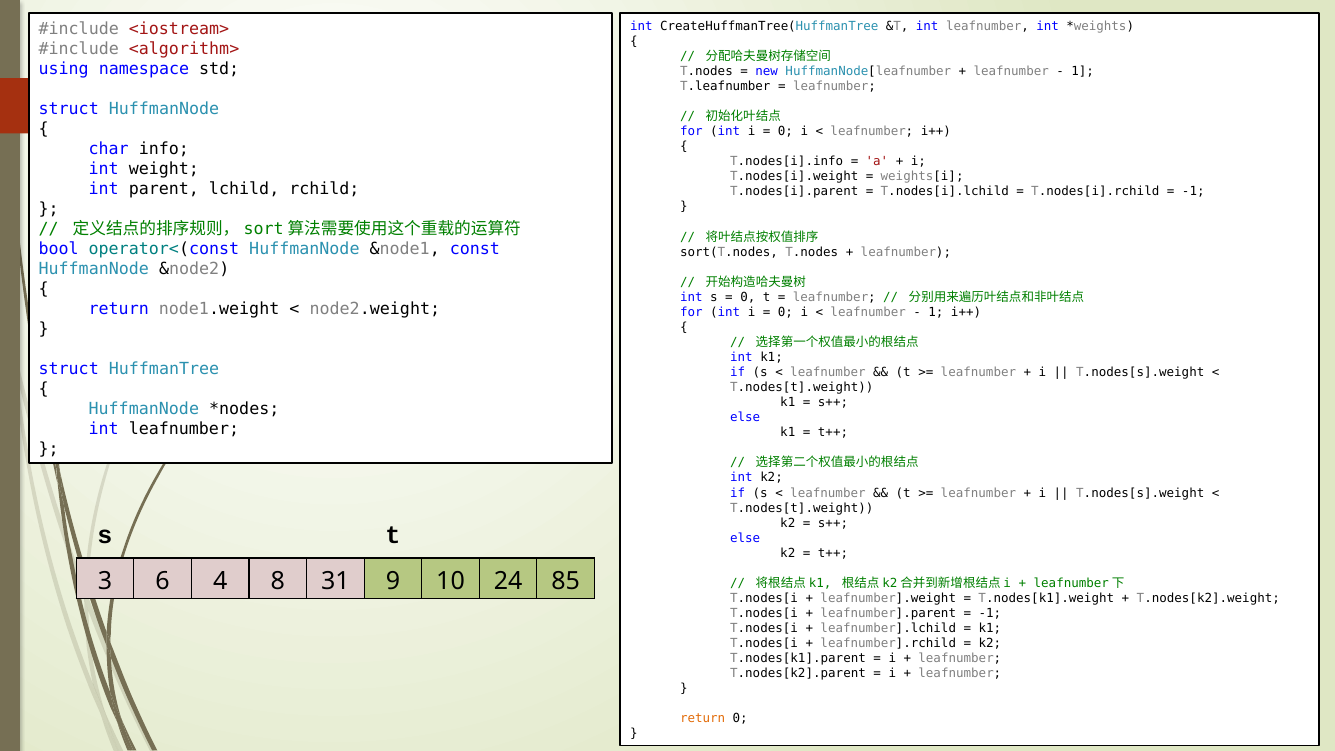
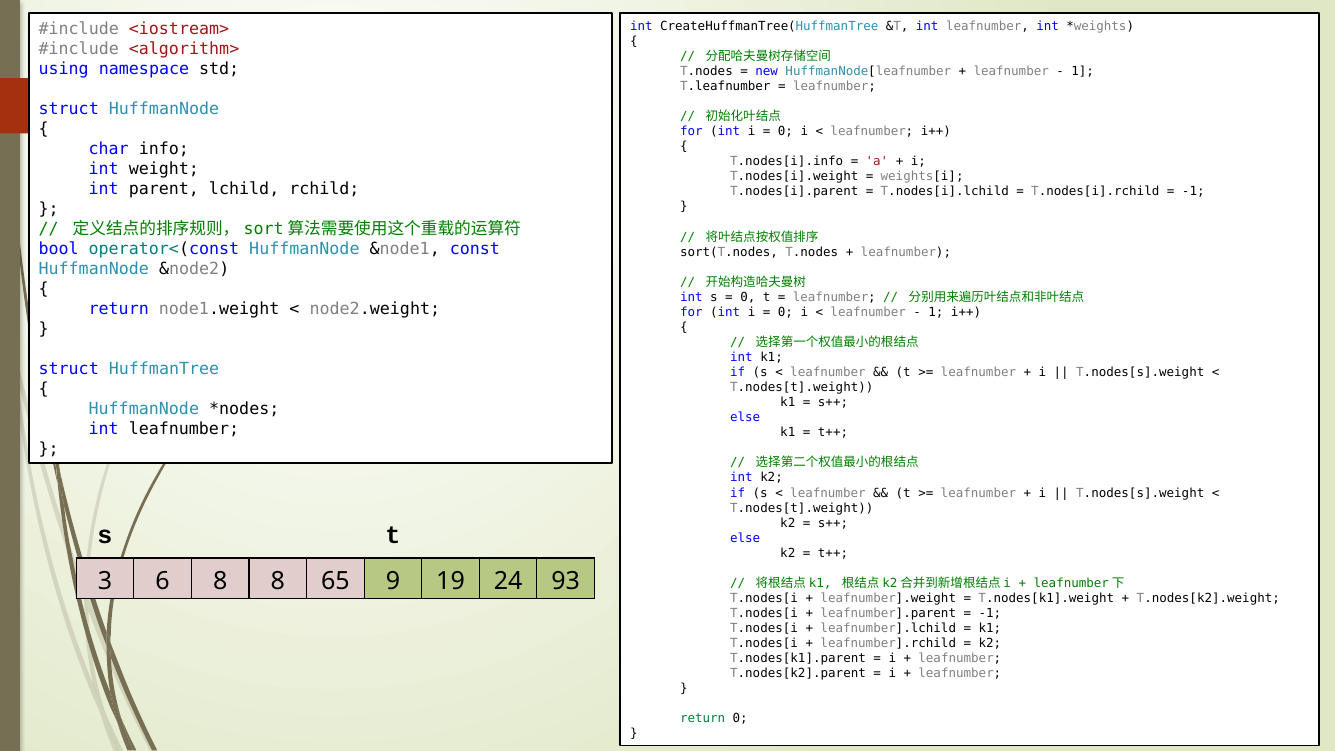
6 4: 4 -> 8 (220, 581)
31: 31 -> 65 (335, 581)
10: 10 -> 19 (451, 581)
85: 85 -> 93 (566, 581)
return colour: orange -> green (703, 719)
